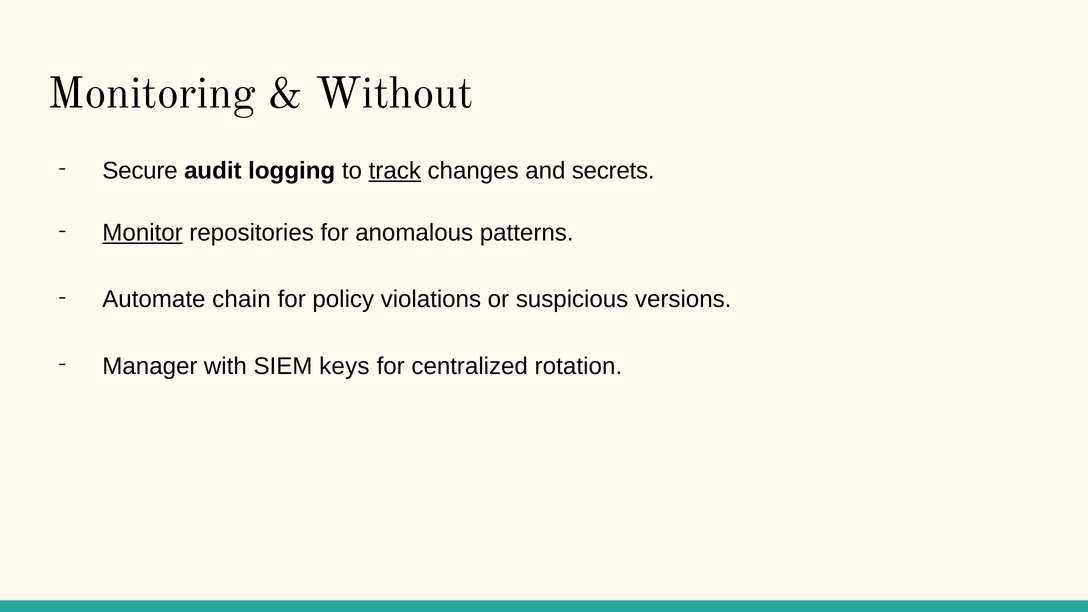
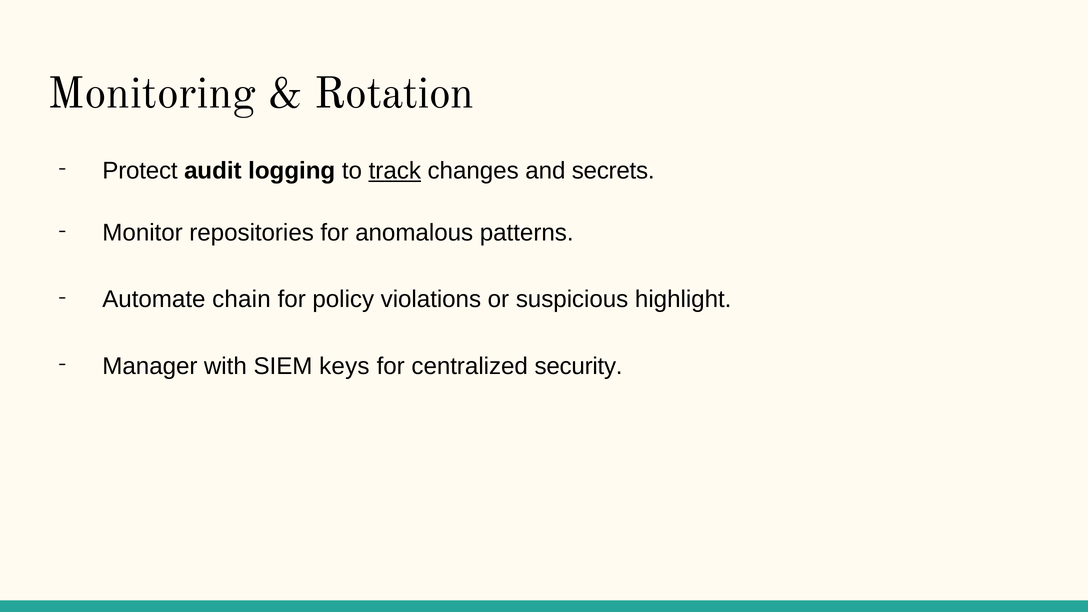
Without: Without -> Rotation (394, 93)
Secure: Secure -> Protect (140, 171)
Monitor underline: present -> none (143, 233)
versions: versions -> highlight (683, 300)
rotation: rotation -> security (579, 366)
